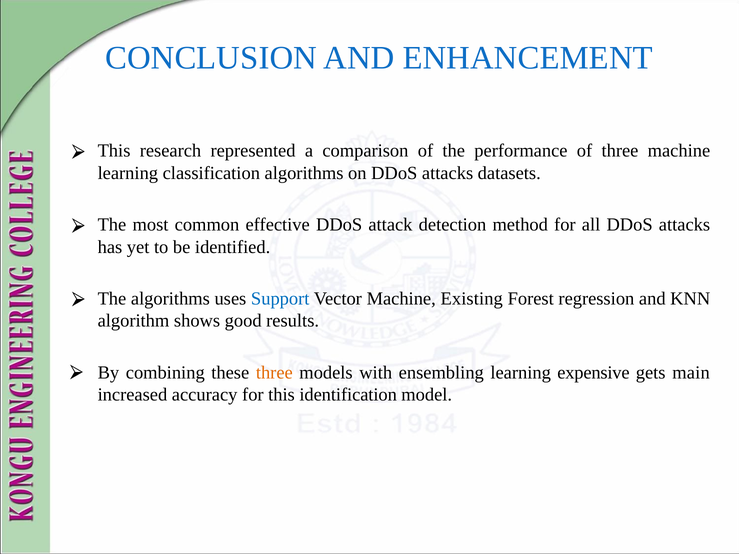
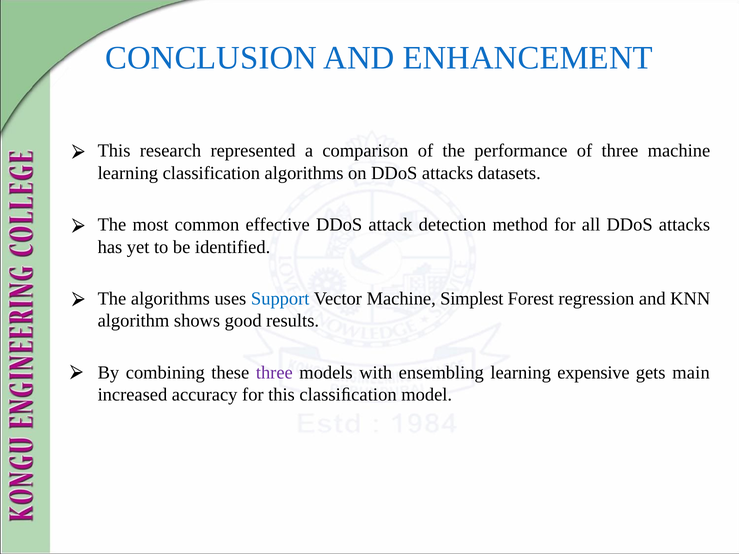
Existing: Existing -> Simplest (472, 299)
three colour: orange -> purple (274, 373)
this identification: identification -> classiﬁcation (348, 395)
